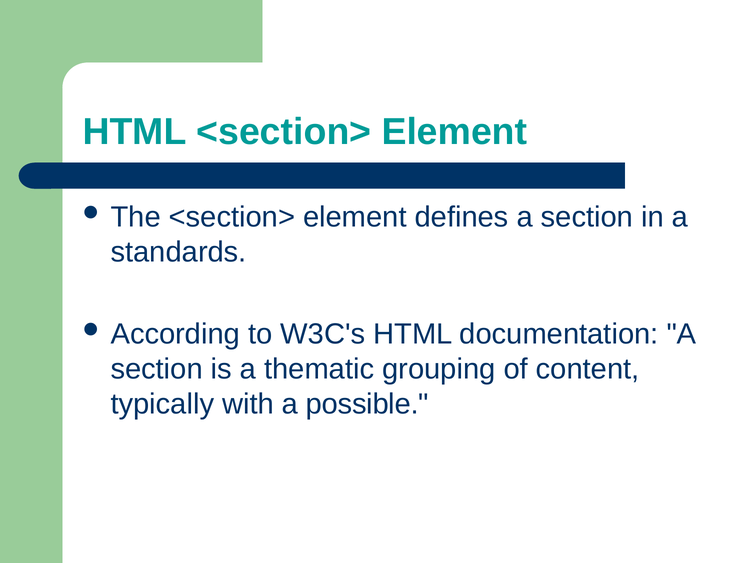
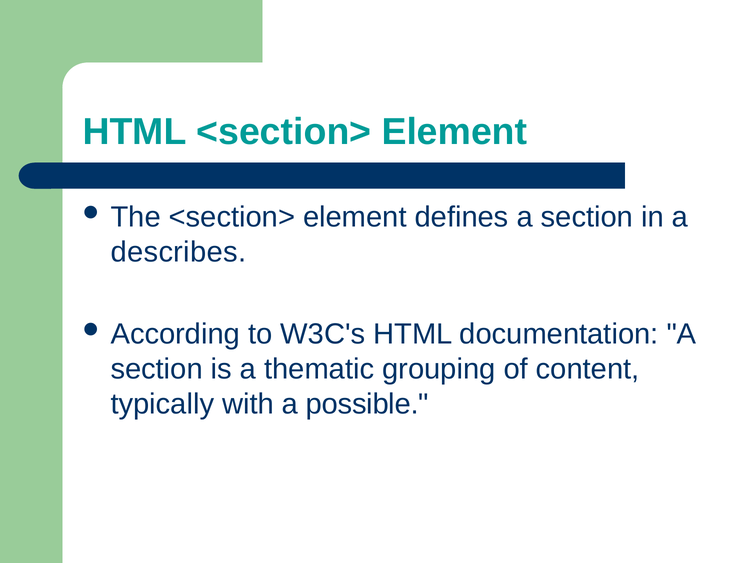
standards: standards -> describes (178, 252)
